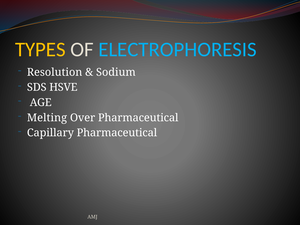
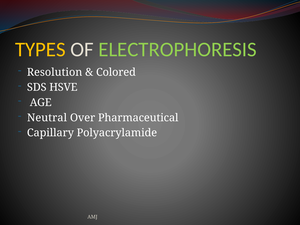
ELECTROPHORESIS colour: light blue -> light green (178, 50)
Sodium: Sodium -> Colored (116, 72)
Melting: Melting -> Neutral (47, 118)
Capillary Pharmaceutical: Pharmaceutical -> Polyacrylamide (117, 133)
